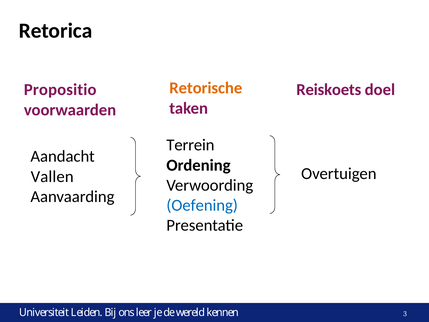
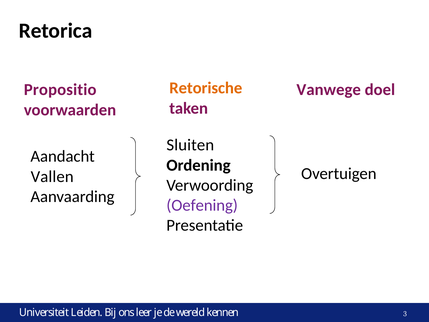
Reiskoets: Reiskoets -> Vanwege (329, 90)
Terrein: Terrein -> Sluiten (190, 145)
Oefening colour: blue -> purple (202, 205)
